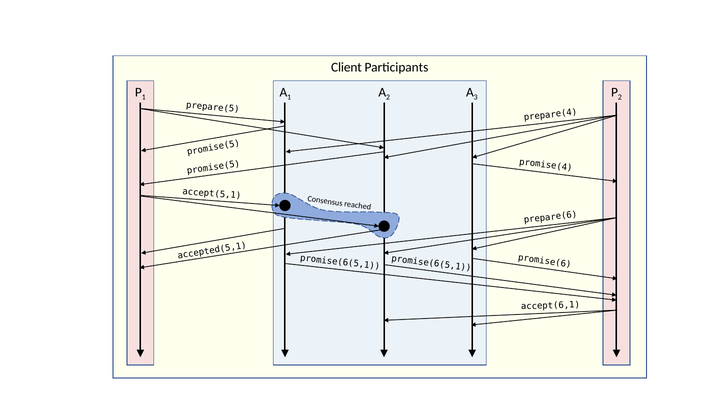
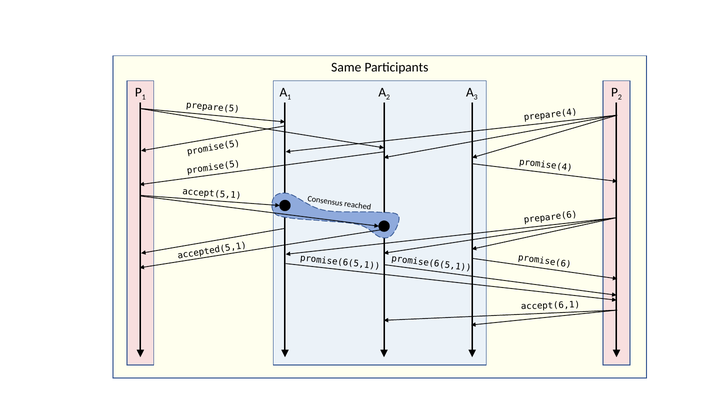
Client: Client -> Same (346, 67)
